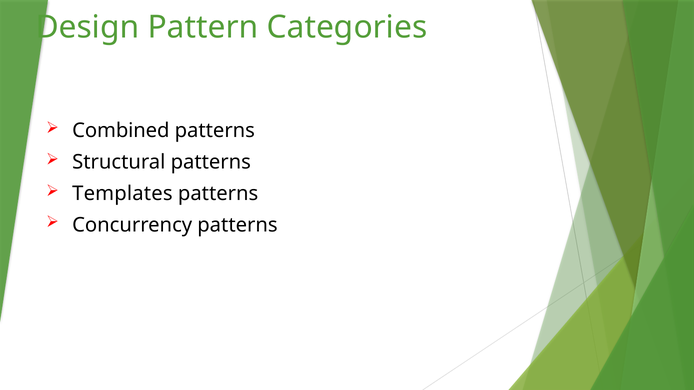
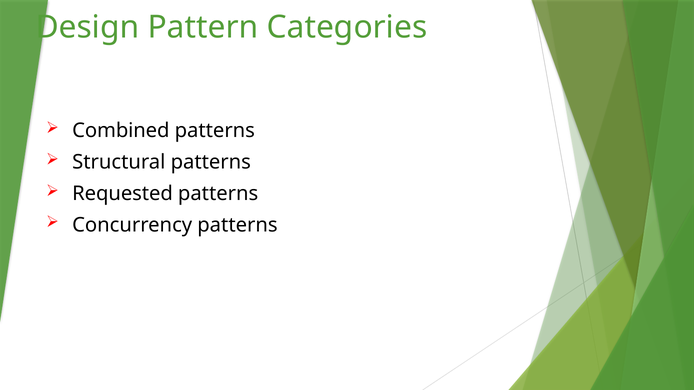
Templates: Templates -> Requested (123, 194)
